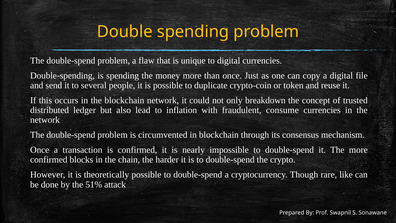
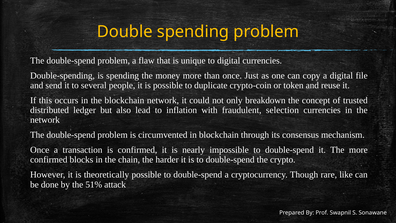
consume: consume -> selection (282, 110)
